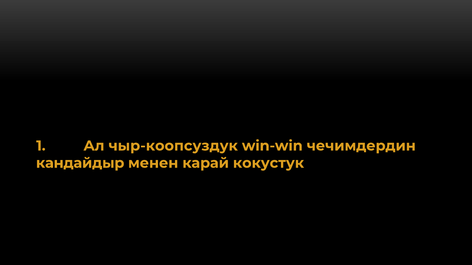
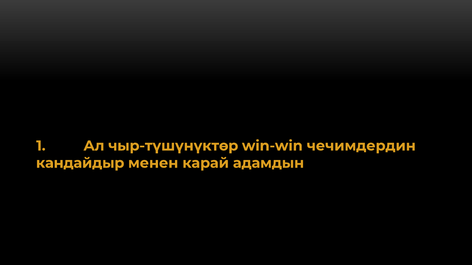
чыр-коопсуздук: чыр-коопсуздук -> чыр-түшүнүктөр (173, 146)
кокустук: кокустук -> адамдын (269, 163)
